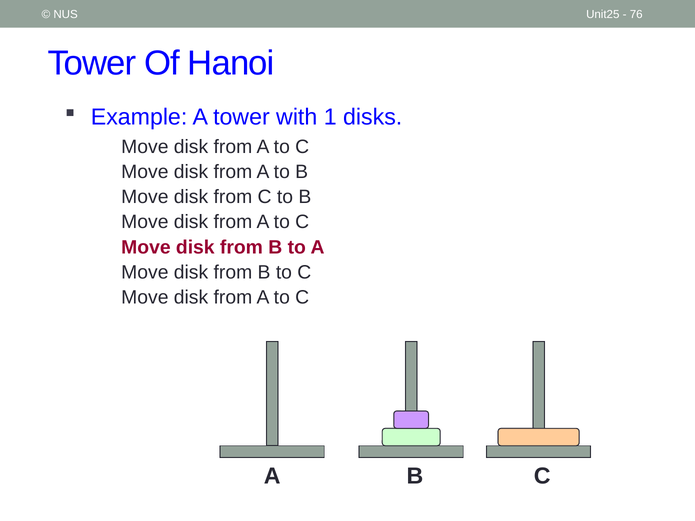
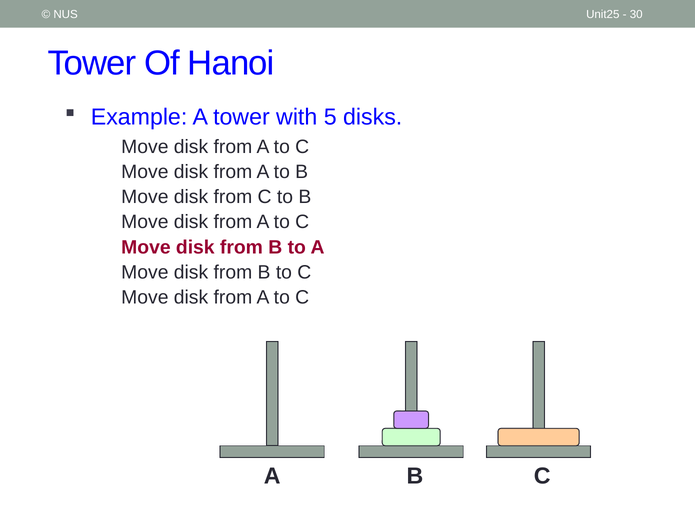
76: 76 -> 30 (636, 15)
1: 1 -> 5 (330, 117)
